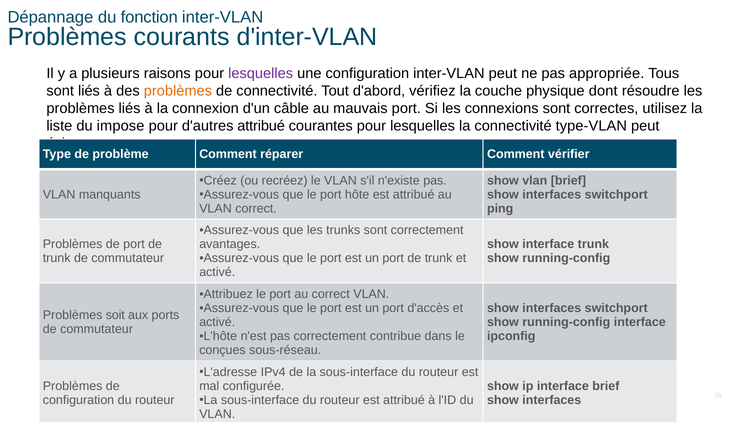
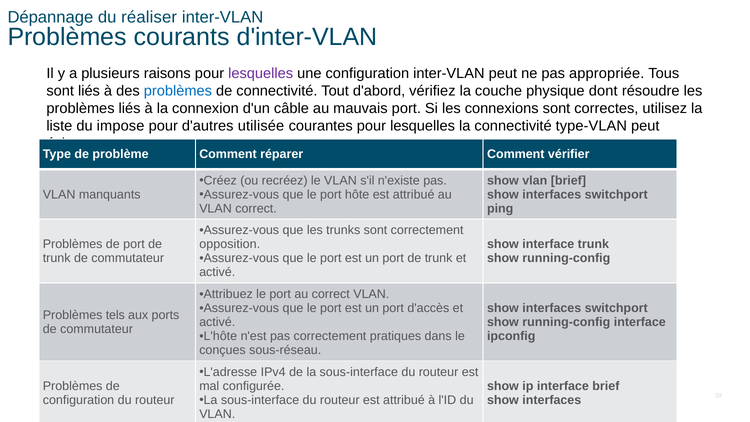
fonction: fonction -> réaliser (149, 17)
problèmes colour: orange -> blue (178, 91)
d'autres attribué: attribué -> utilisée (261, 126)
avantages: avantages -> opposition (230, 244)
soit: soit -> tels (115, 315)
contribue: contribue -> pratiques (396, 336)
